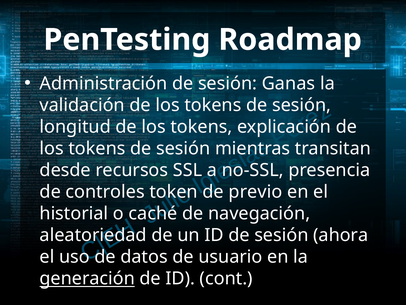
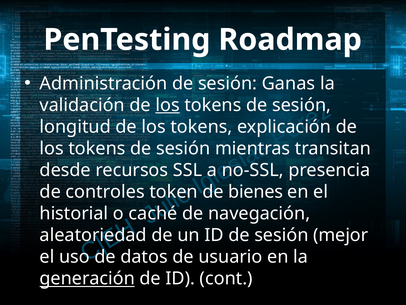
los underline: none -> present (168, 105)
previo: previo -> bienes (256, 192)
ahora: ahora -> mejor (341, 235)
